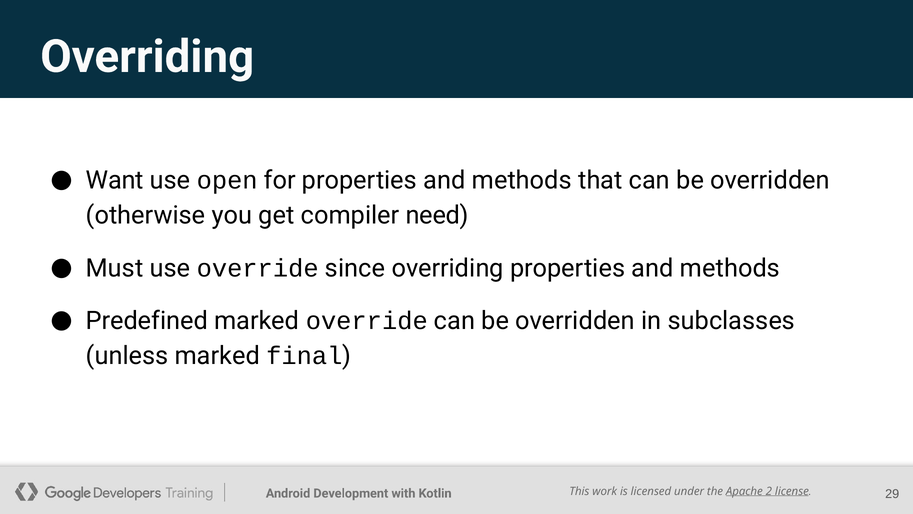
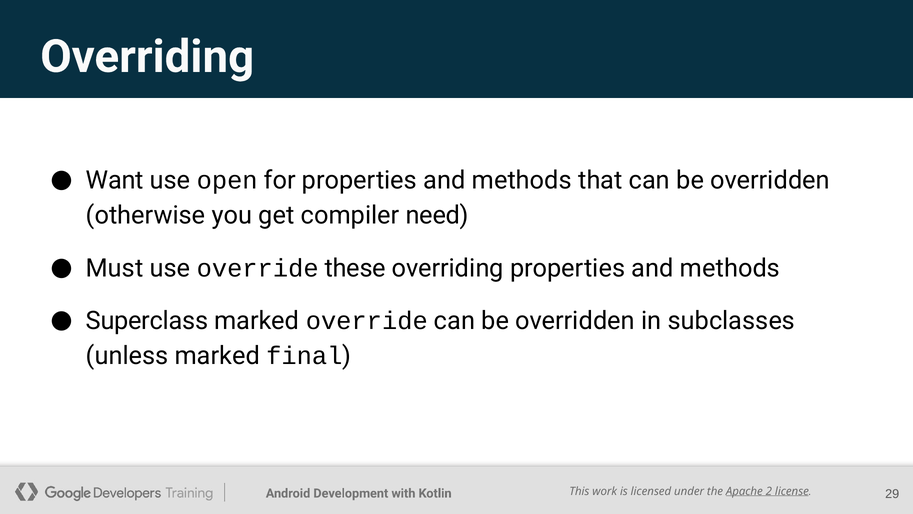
since: since -> these (355, 268)
Predefined: Predefined -> Superclass (147, 321)
